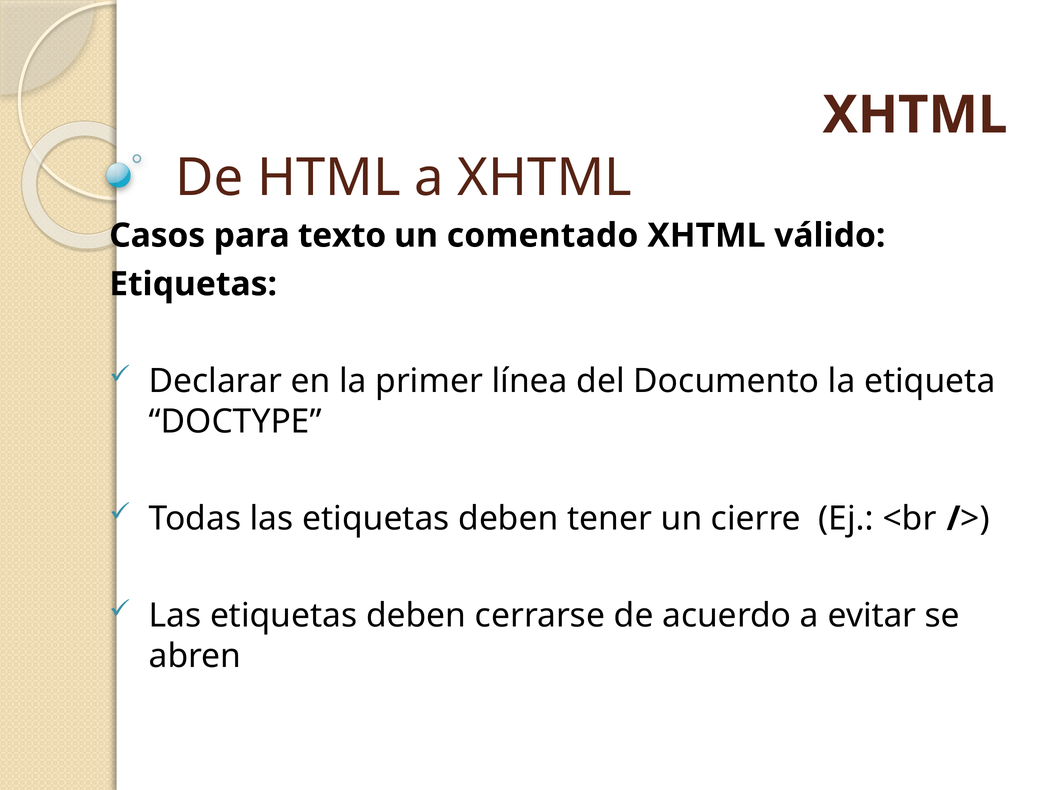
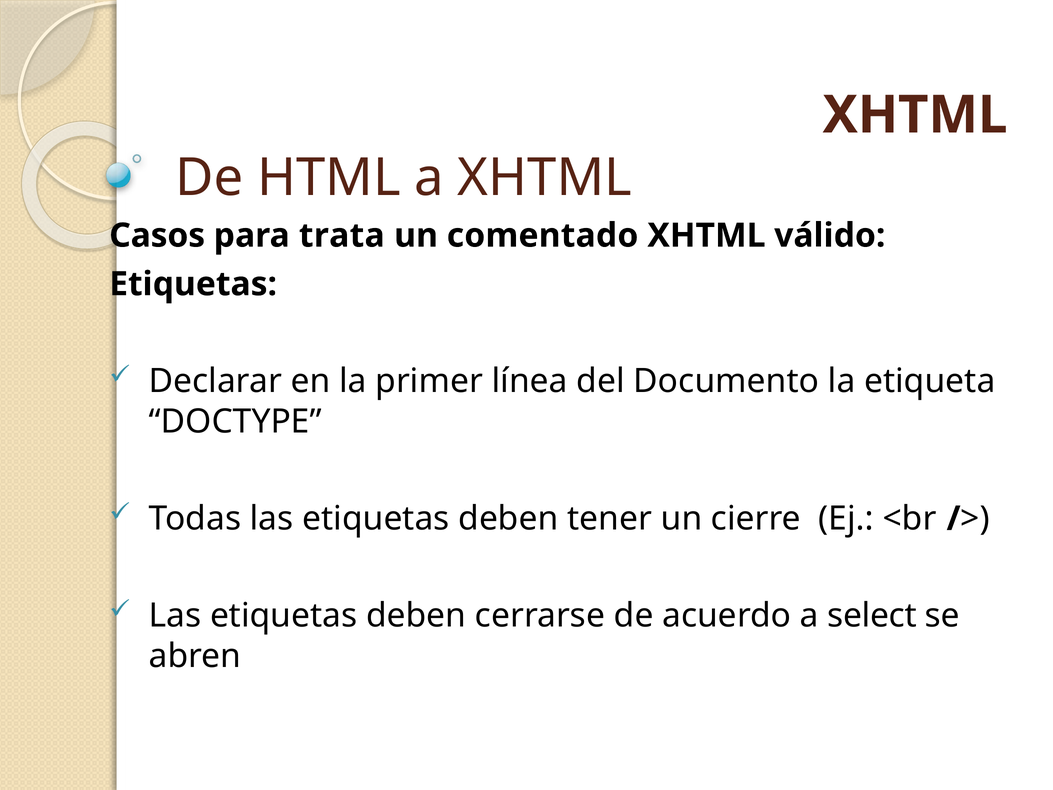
texto: texto -> trata (342, 235)
evitar: evitar -> select (872, 616)
